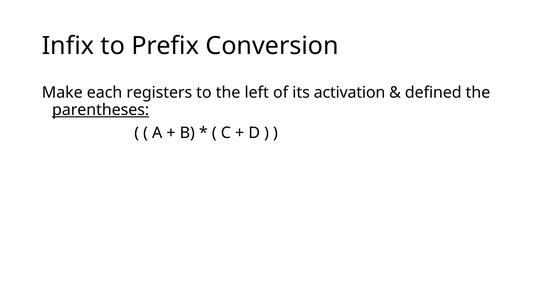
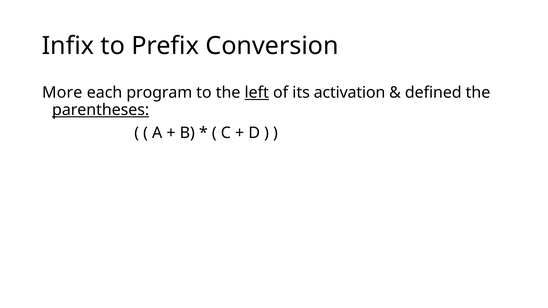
Make: Make -> More (62, 93)
registers: registers -> program (159, 93)
left underline: none -> present (257, 93)
